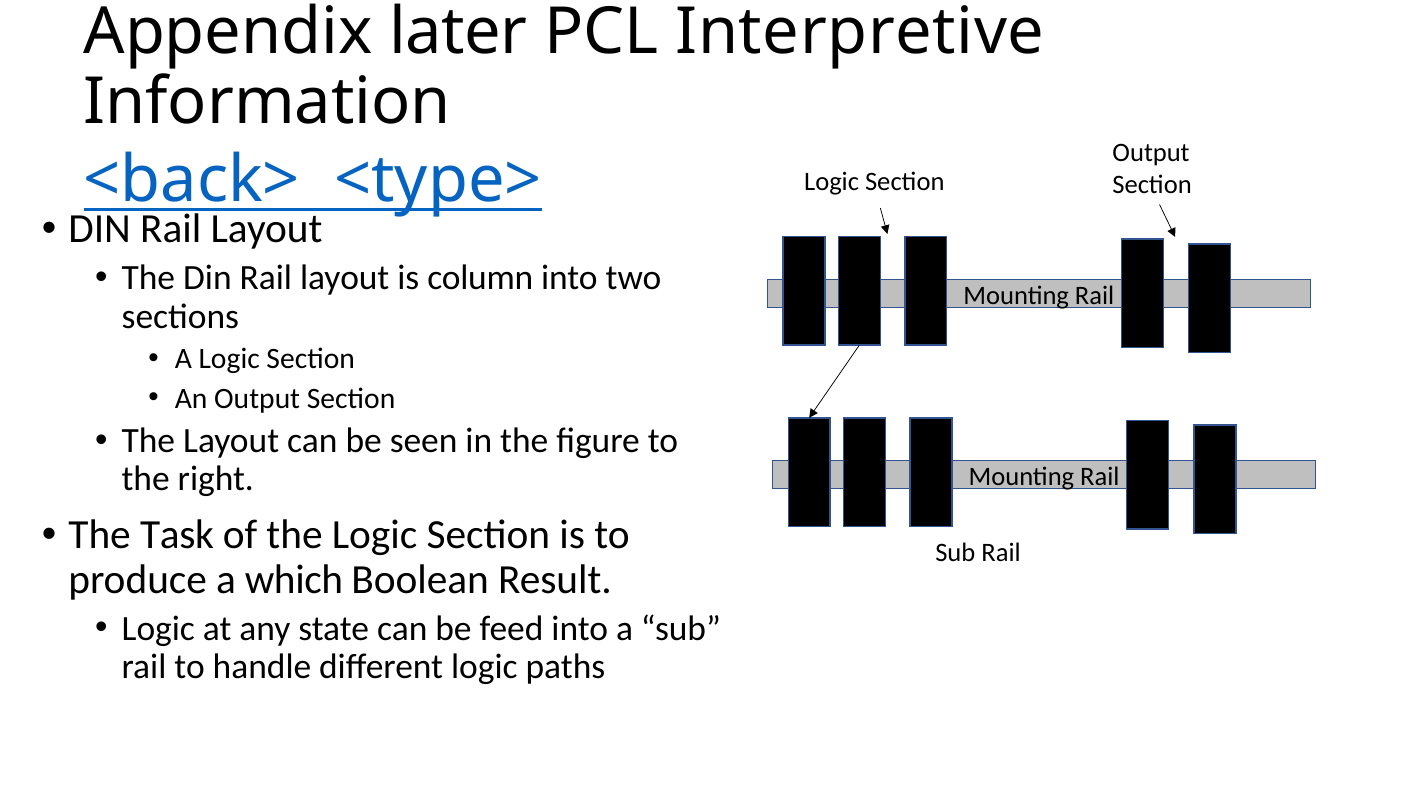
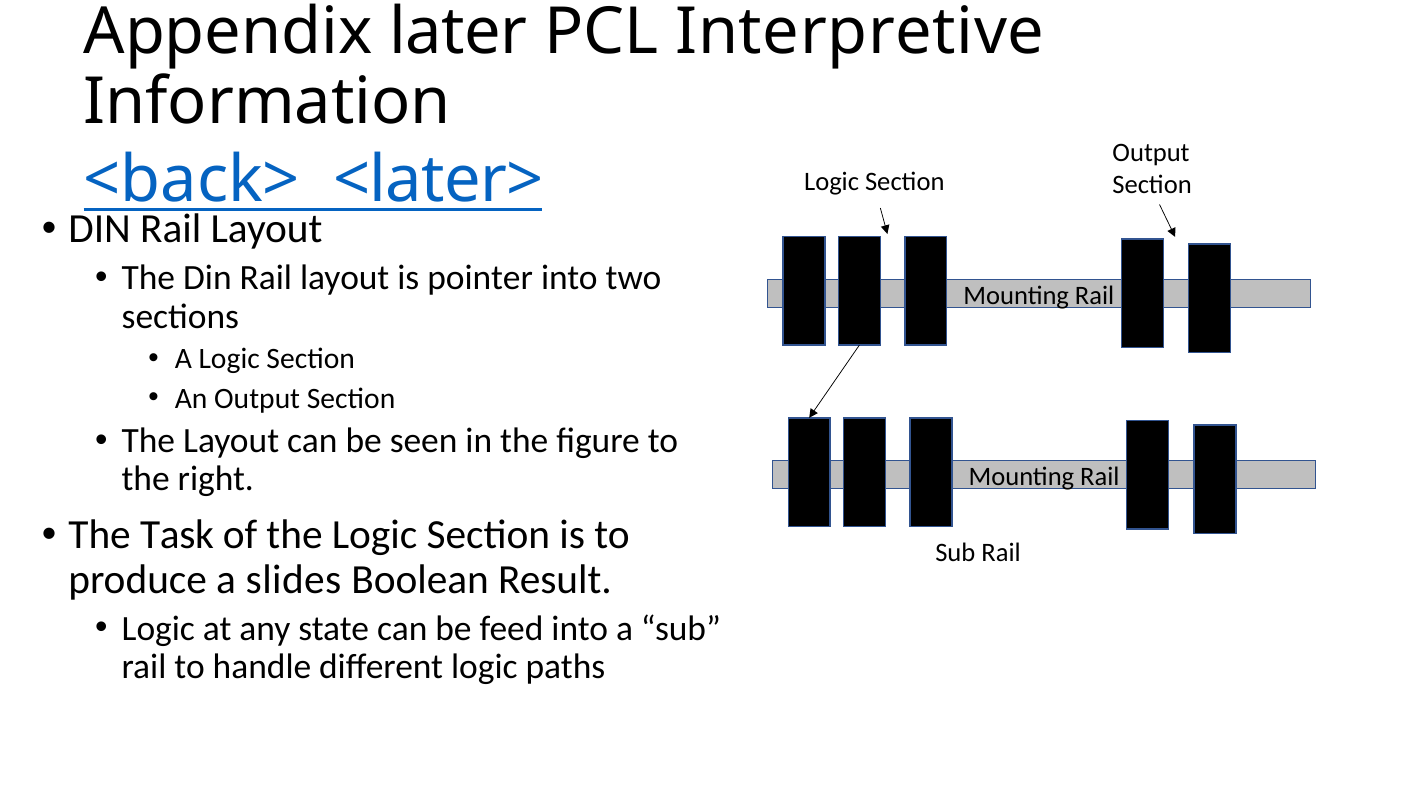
<type>: <type> -> <later> (438, 180)
column: column -> pointer (480, 278)
which: which -> slides (294, 580)
